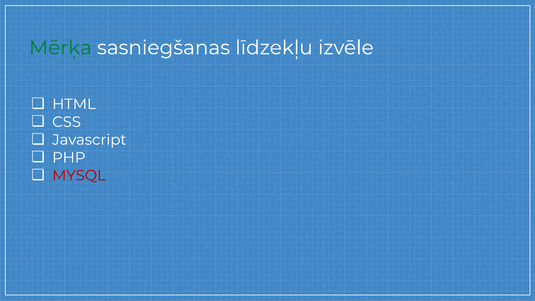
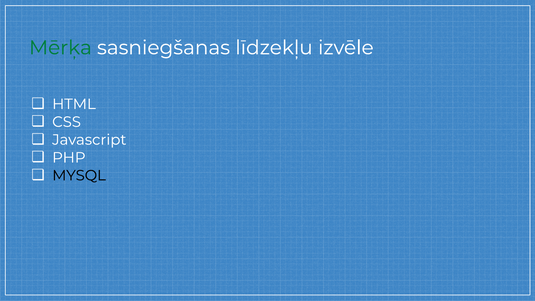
MYSQL colour: red -> black (79, 175)
